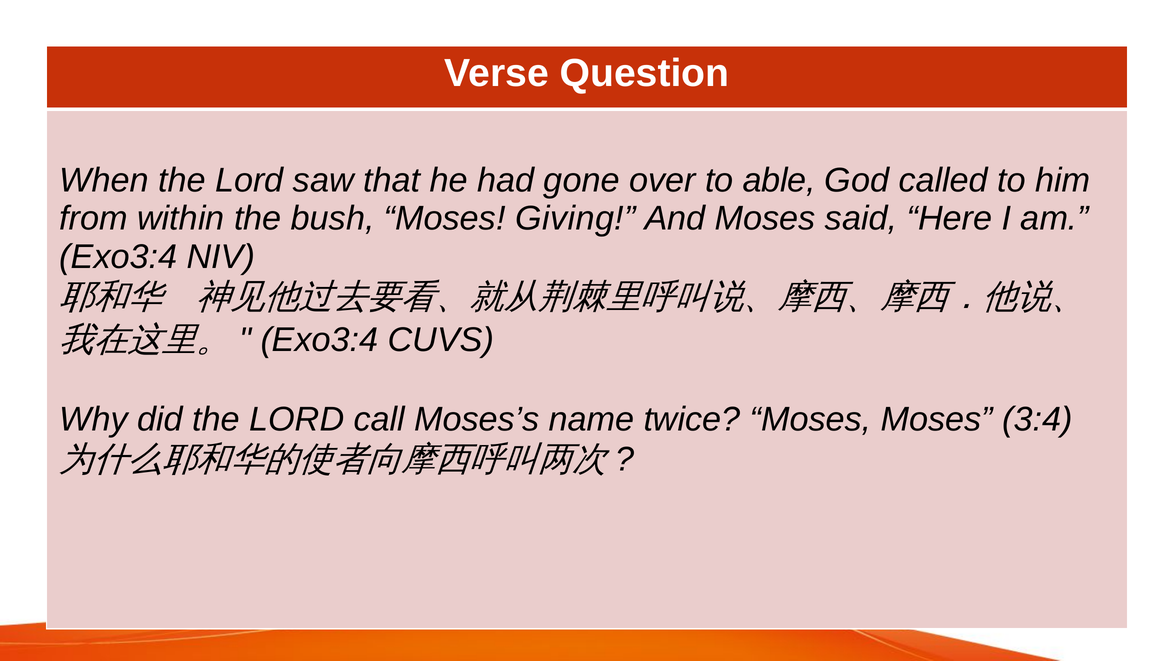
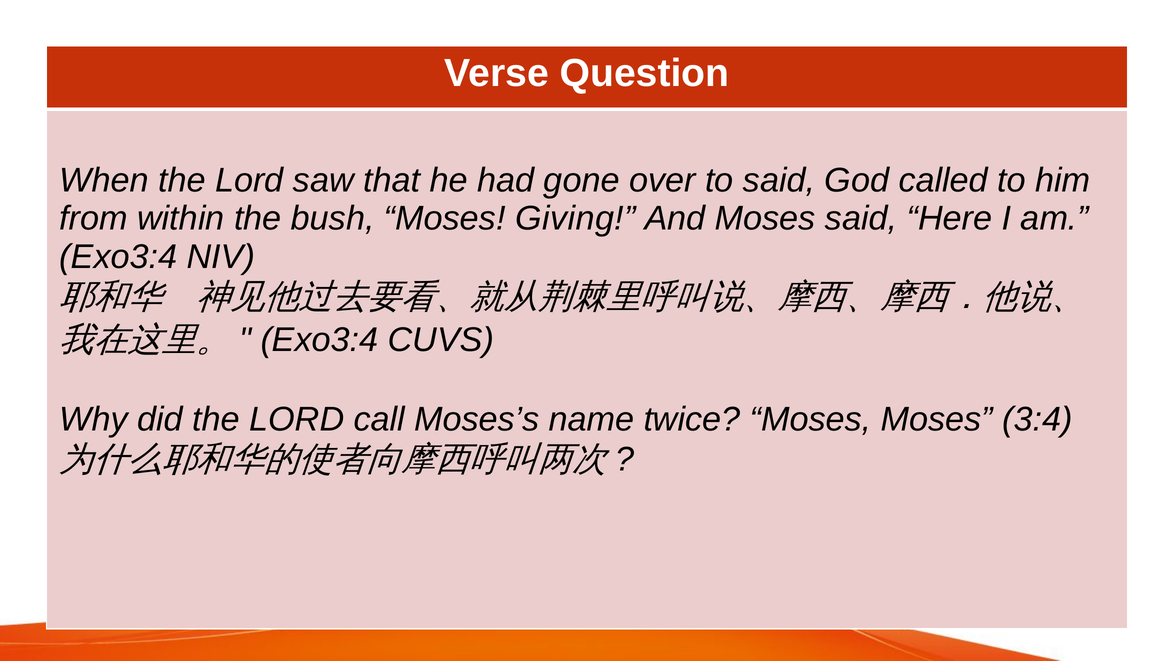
to able: able -> said (779, 180)
